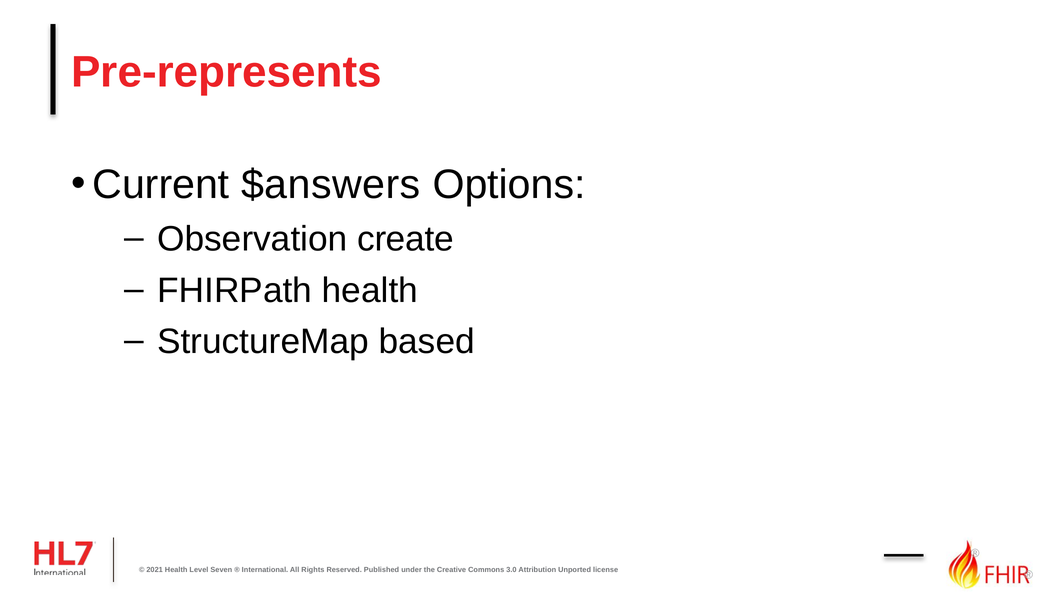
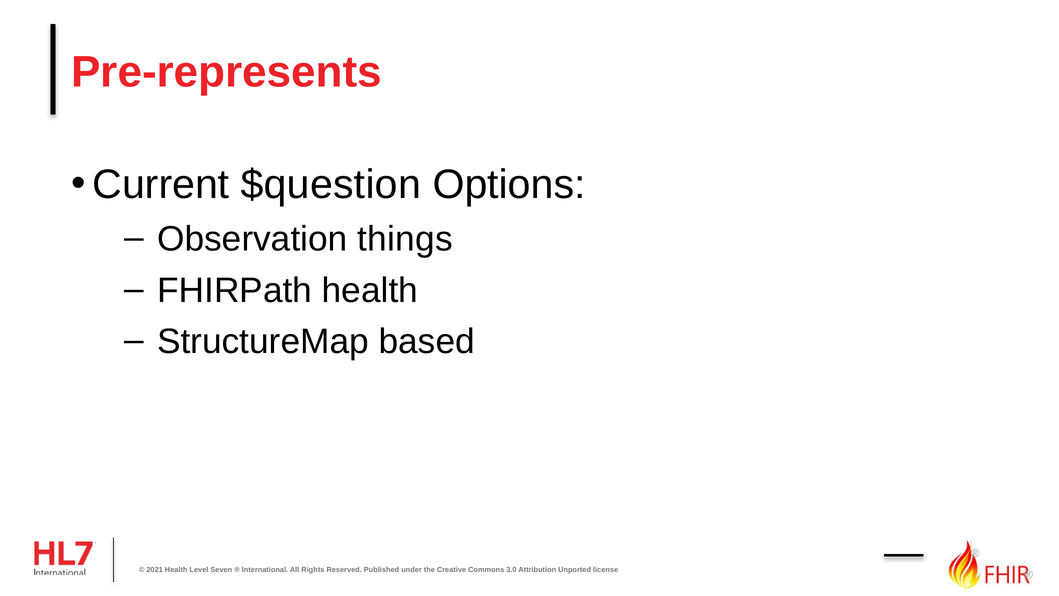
$answers: $answers -> $question (331, 185)
create: create -> things (405, 239)
